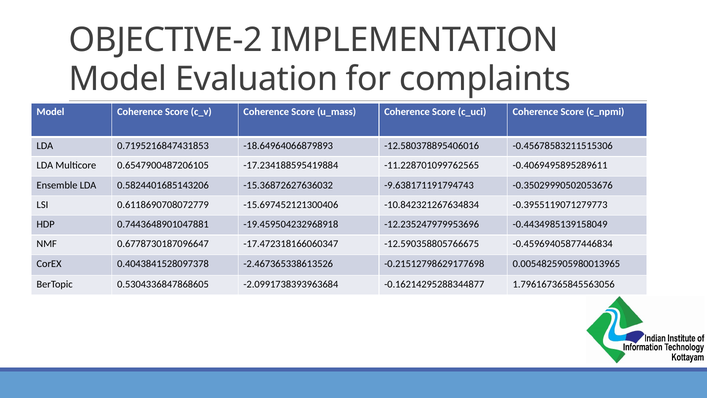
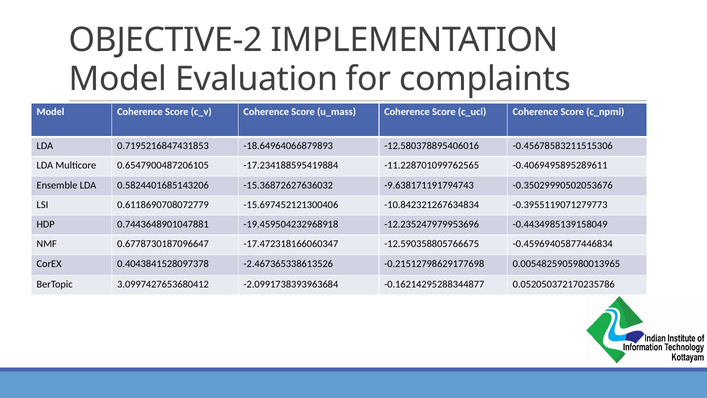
0.5304336847868605: 0.5304336847868605 -> 3.0997427653680412 (163, 284)
1.796167365845563056: 1.796167365845563056 -> 0.052050372170235786 (564, 284)
